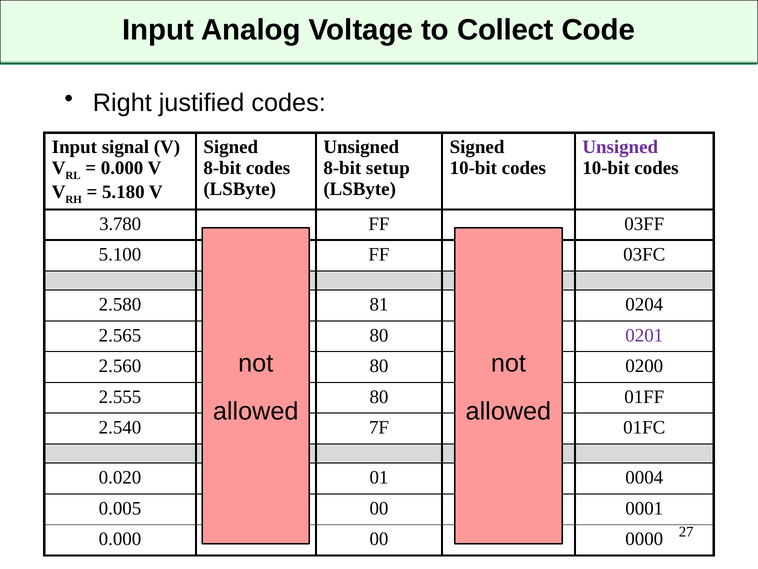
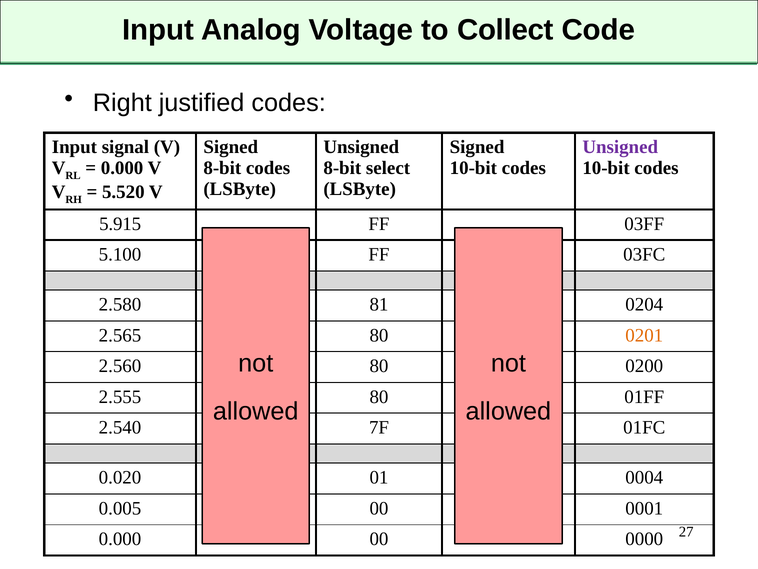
setup: setup -> select (388, 168)
5.180: 5.180 -> 5.520 (123, 192)
3.780: 3.780 -> 5.915 (120, 224)
0201 colour: purple -> orange (644, 335)
